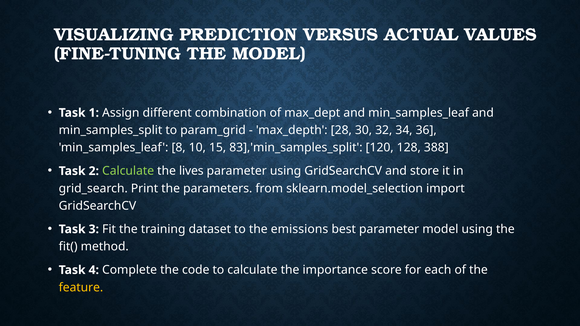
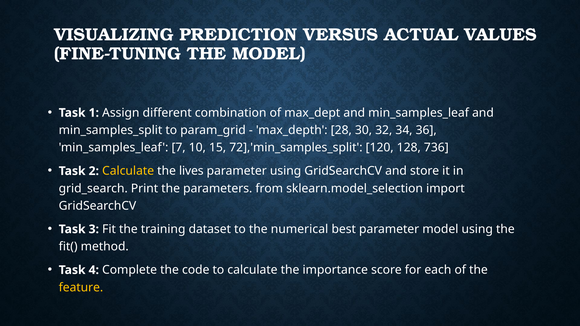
8: 8 -> 7 (179, 148)
83],'min_samples_split: 83],'min_samples_split -> 72],'min_samples_split (296, 148)
388: 388 -> 736 (436, 148)
Calculate colour: light green -> yellow (128, 171)
emissions: emissions -> numerical (300, 229)
